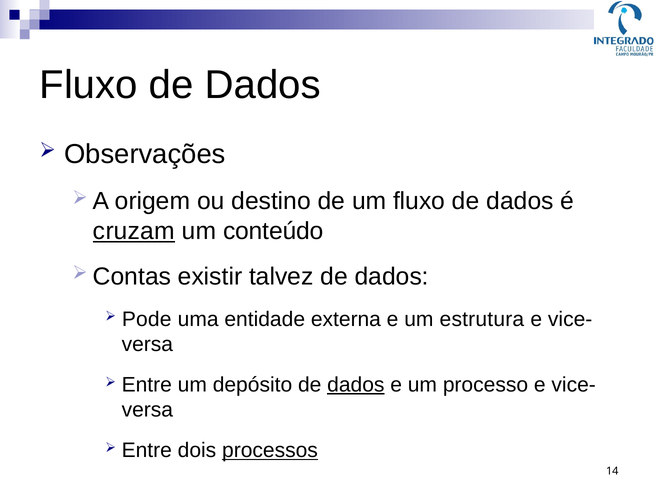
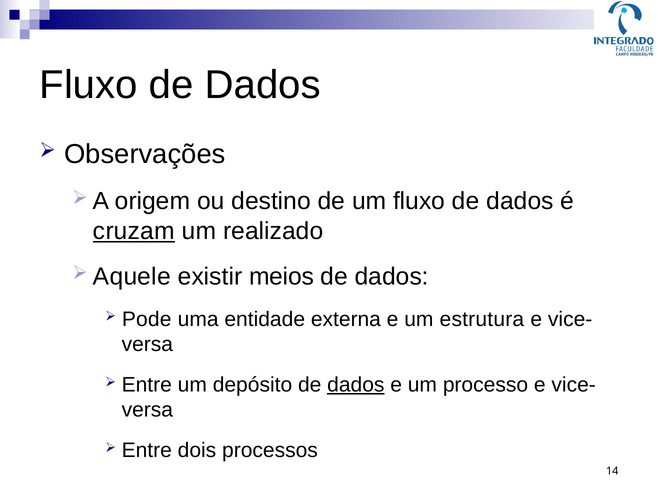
conteúdo: conteúdo -> realizado (273, 231)
Contas: Contas -> Aquele (132, 277)
talvez: talvez -> meios (281, 277)
processos underline: present -> none (270, 451)
